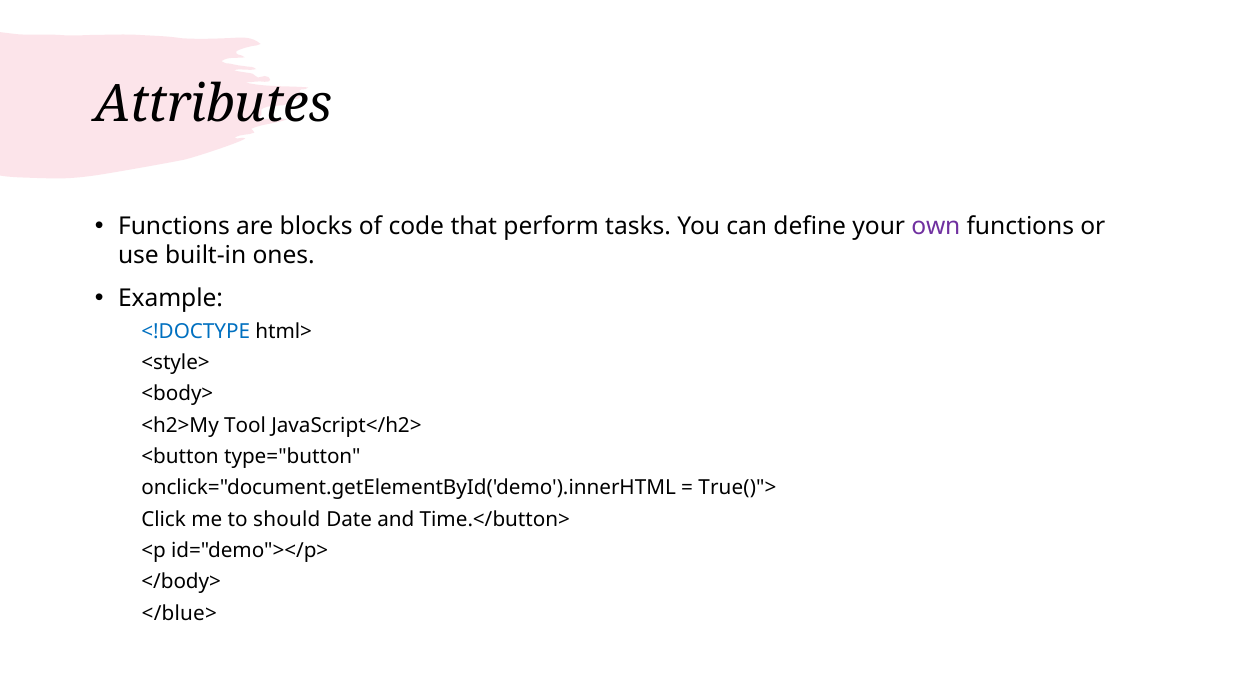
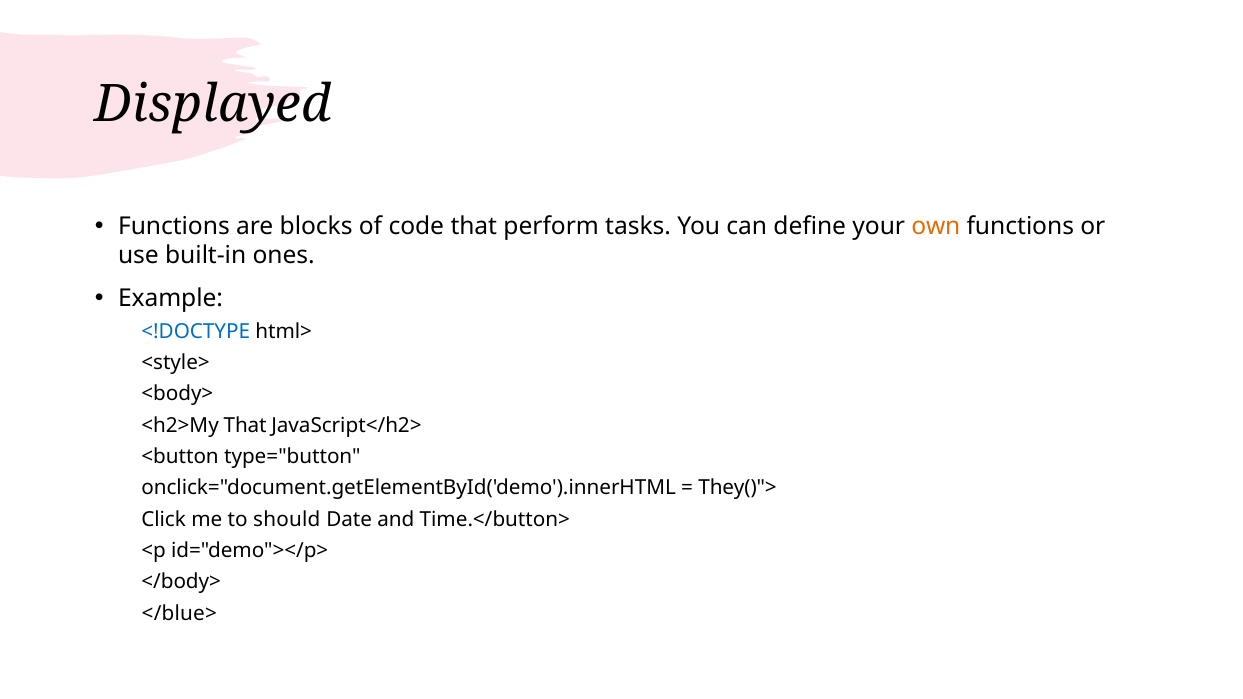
Attributes: Attributes -> Displayed (213, 104)
own colour: purple -> orange (936, 226)
<h2>My Tool: Tool -> That (245, 425)
True()">: True()"> -> They()"> (738, 488)
